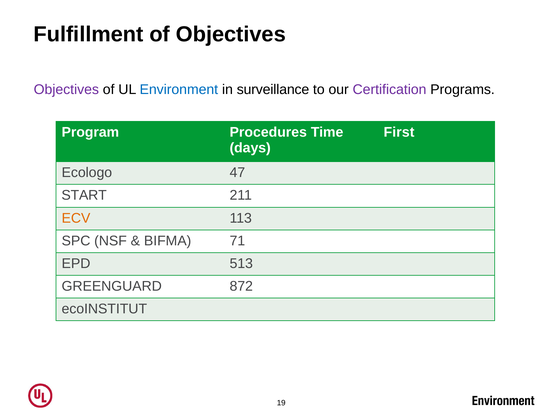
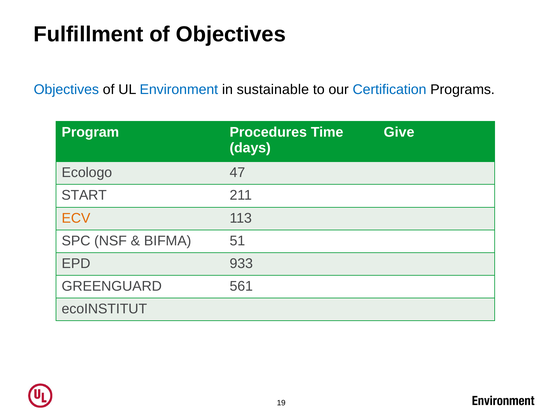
Objectives colour: purple -> blue (66, 90)
surveillance: surveillance -> sustainable (273, 90)
Certification colour: purple -> blue (390, 90)
First: First -> Give (399, 132)
71: 71 -> 51 (237, 241)
513: 513 -> 933 (241, 263)
872: 872 -> 561 (241, 286)
